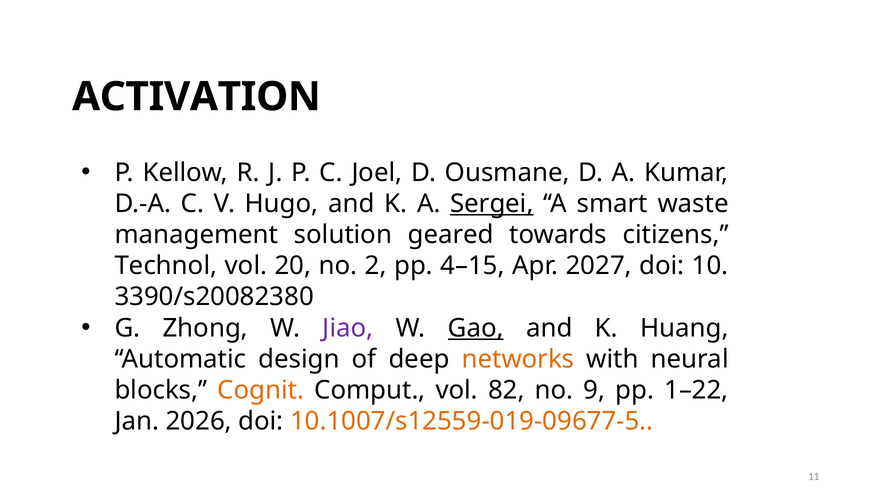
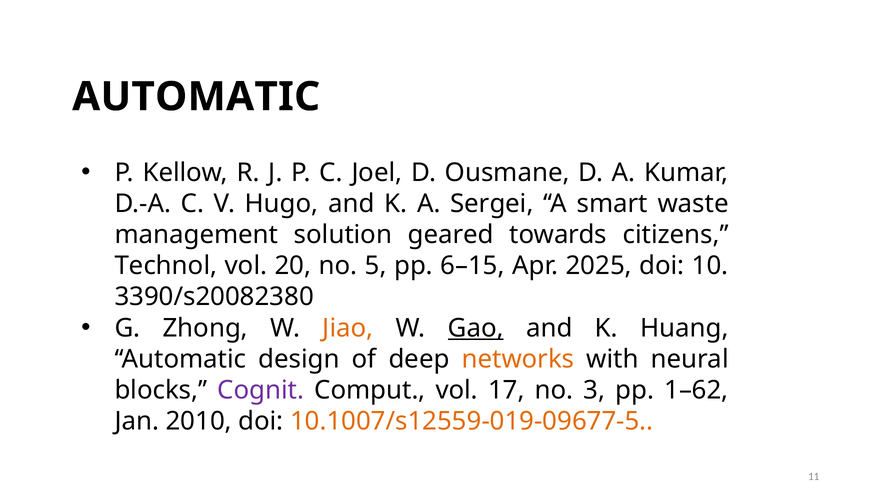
ACTIVATION: ACTIVATION -> AUTOMATIC (196, 97)
Sergei underline: present -> none (492, 204)
2: 2 -> 5 (376, 266)
4–15: 4–15 -> 6–15 (473, 266)
2027: 2027 -> 2025 (599, 266)
Jiao colour: purple -> orange (348, 328)
Cognit colour: orange -> purple (261, 390)
82: 82 -> 17 (506, 390)
9: 9 -> 3 (594, 390)
1–22: 1–22 -> 1–62 (696, 390)
2026: 2026 -> 2010 (199, 421)
